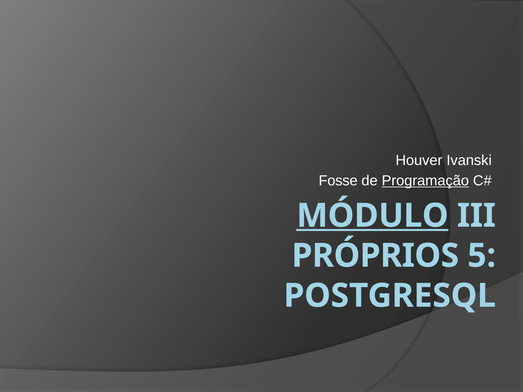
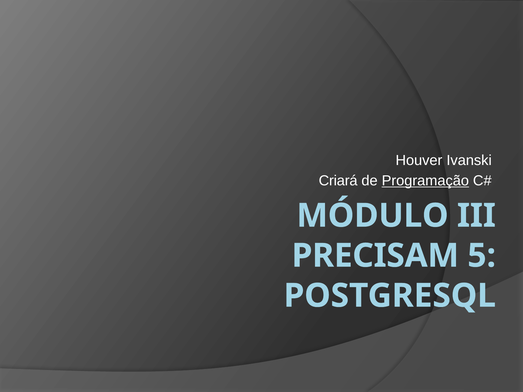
Fosse: Fosse -> Criará (338, 181)
MÓDULO underline: present -> none (372, 216)
PRÓPRIOS: PRÓPRIOS -> PRECISAM (375, 256)
